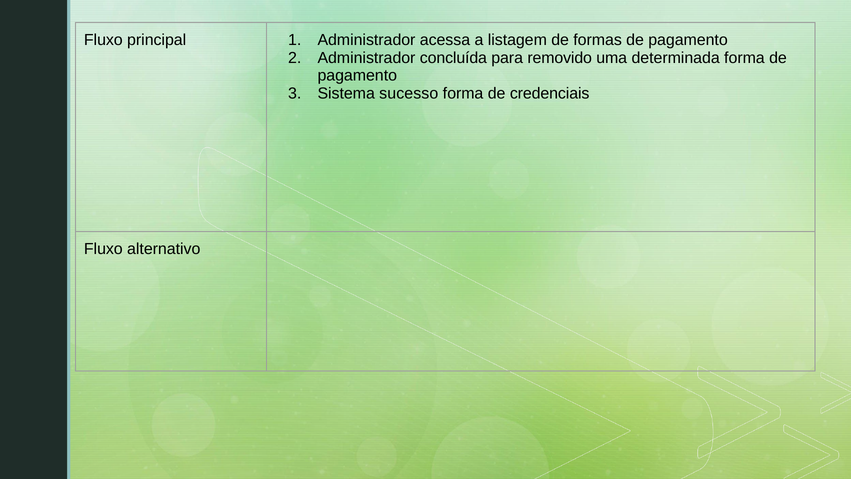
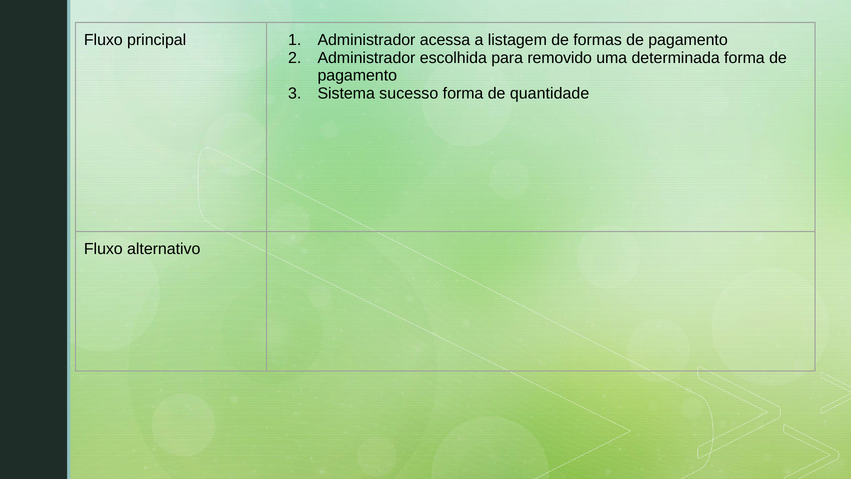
concluída: concluída -> escolhida (453, 58)
credenciais: credenciais -> quantidade (550, 93)
